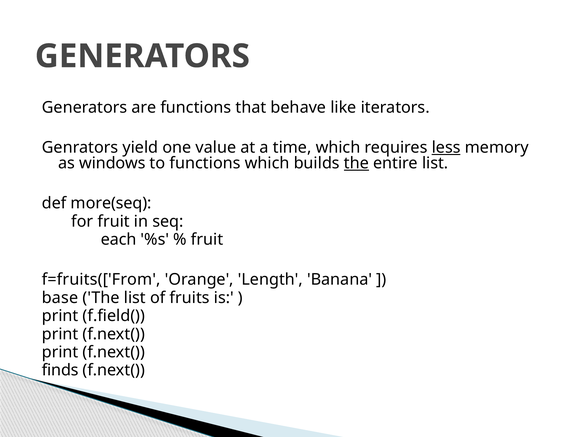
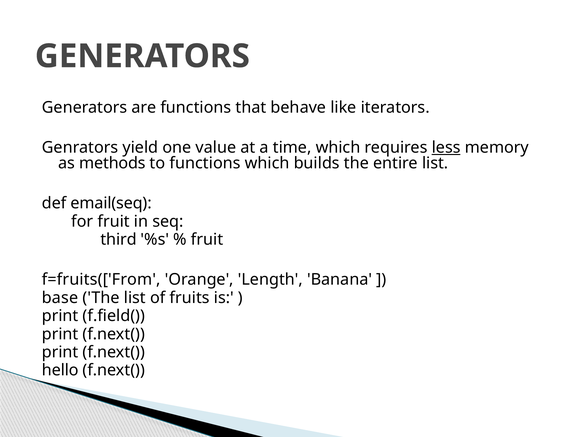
windows: windows -> methods (112, 163)
the underline: present -> none (356, 163)
more(seq: more(seq -> email(seq (111, 203)
each: each -> third (119, 239)
finds: finds -> hello (60, 370)
